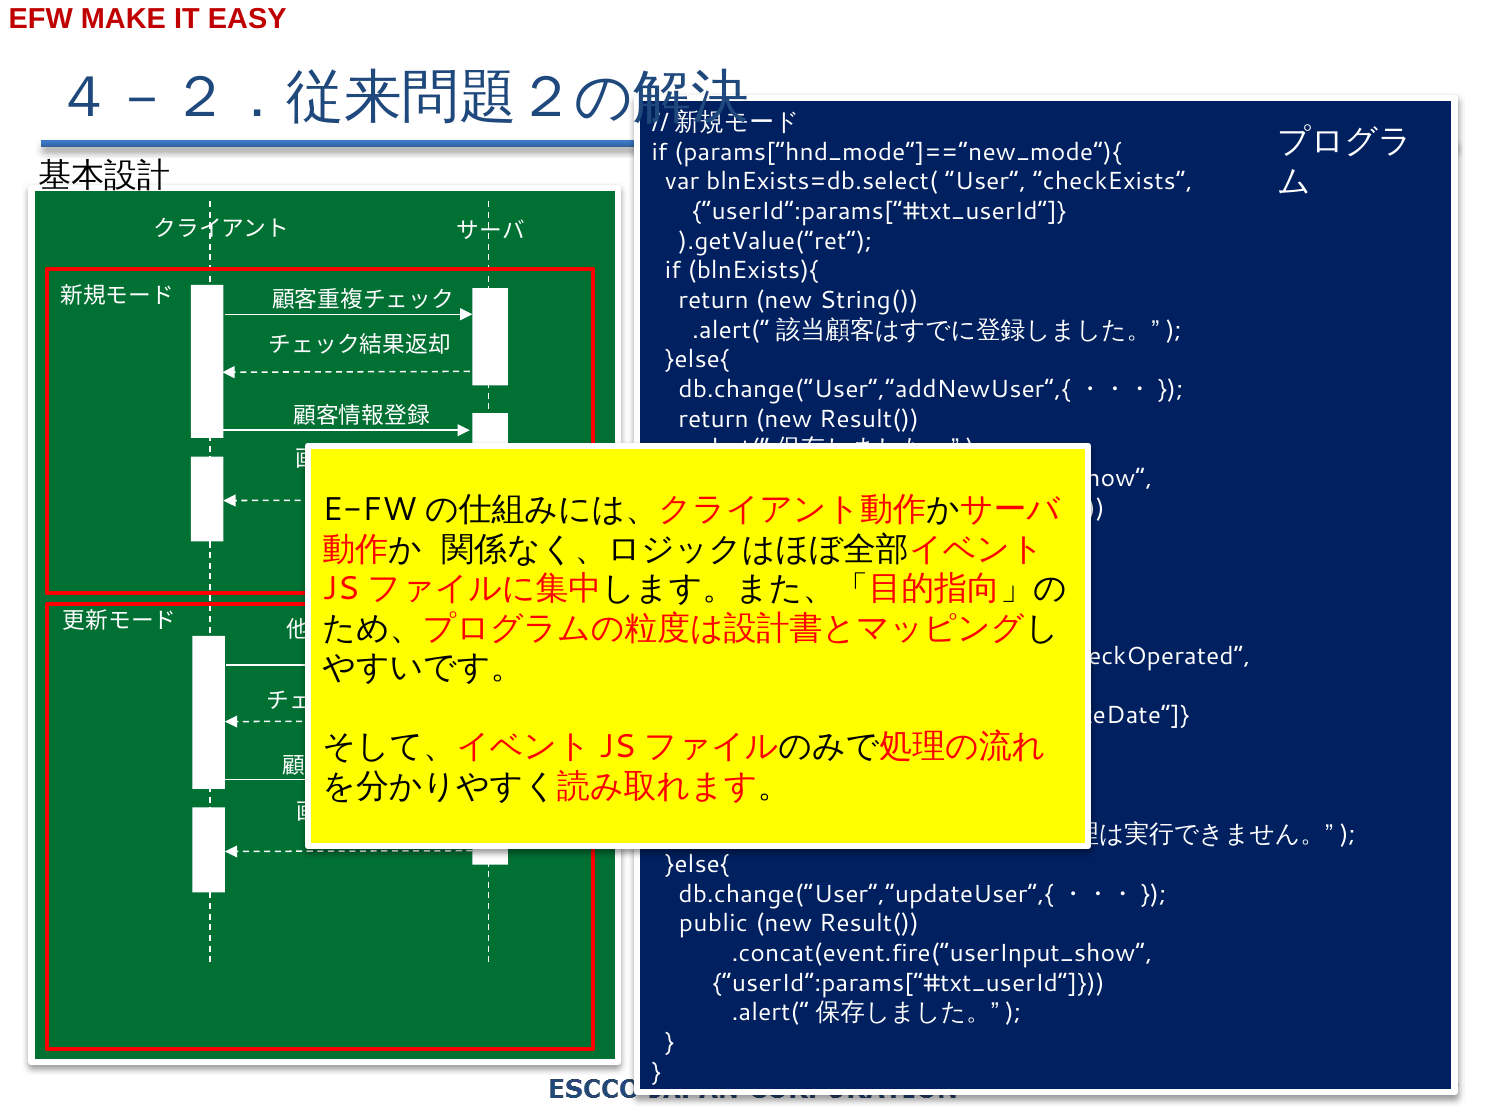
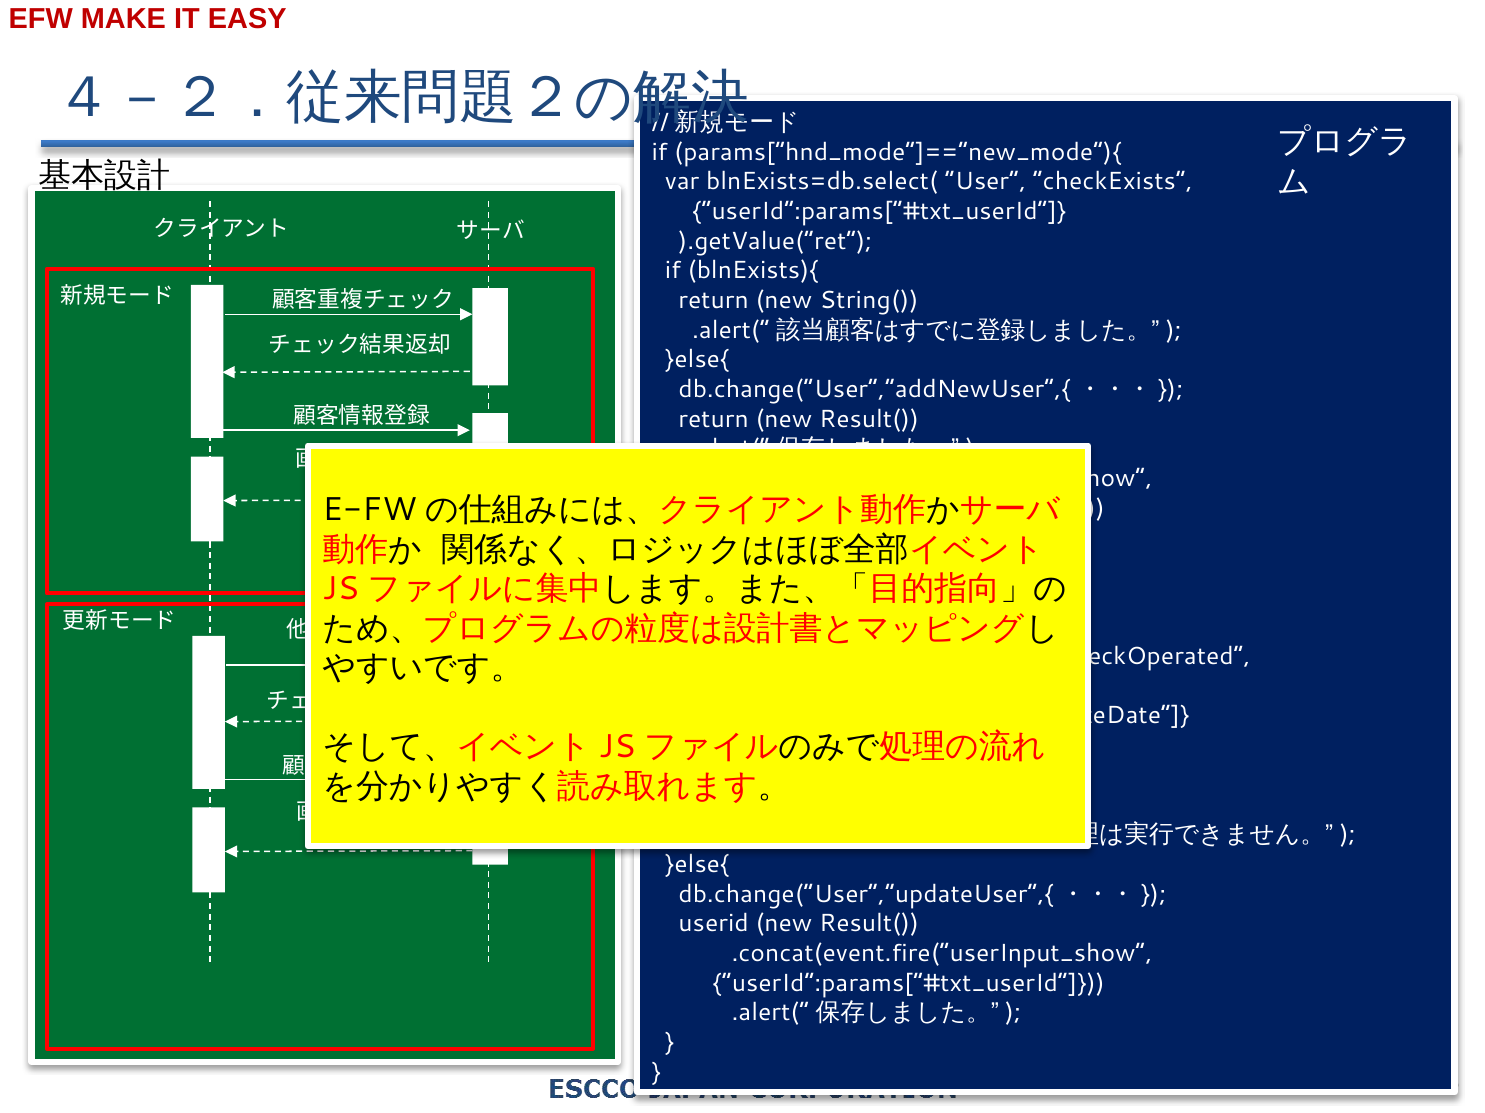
public: public -> userid (714, 924)
